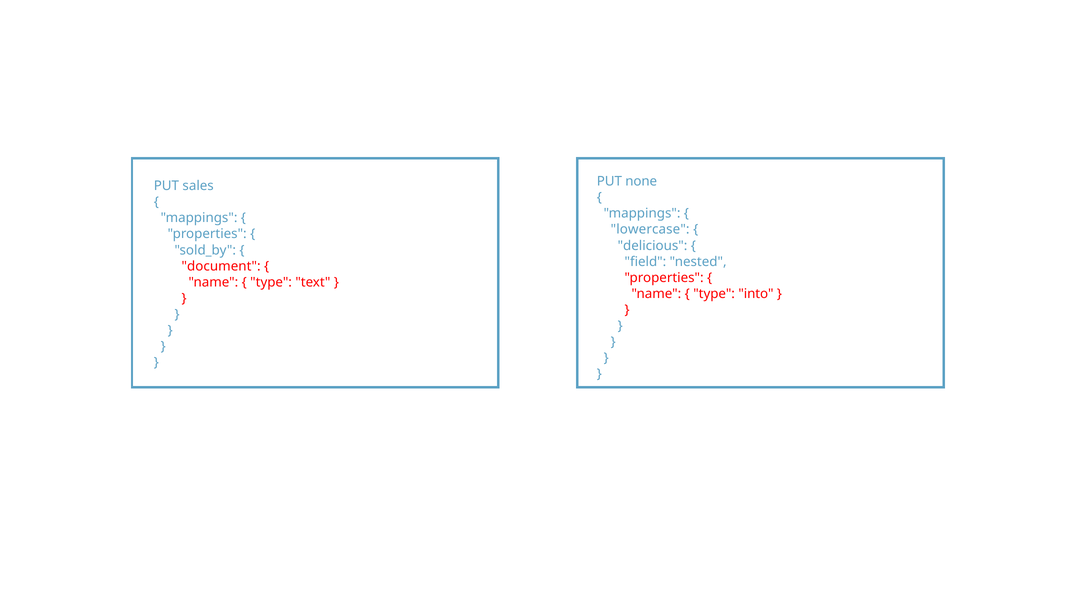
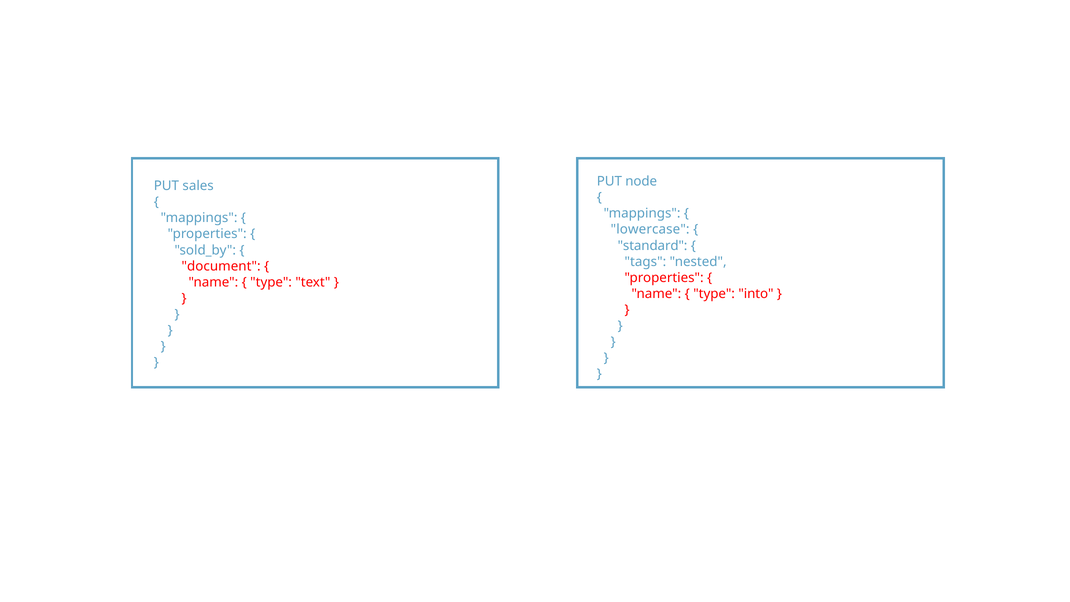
none: none -> node (641, 181)
delicious: delicious -> standard (653, 246)
field: field -> tags (645, 262)
